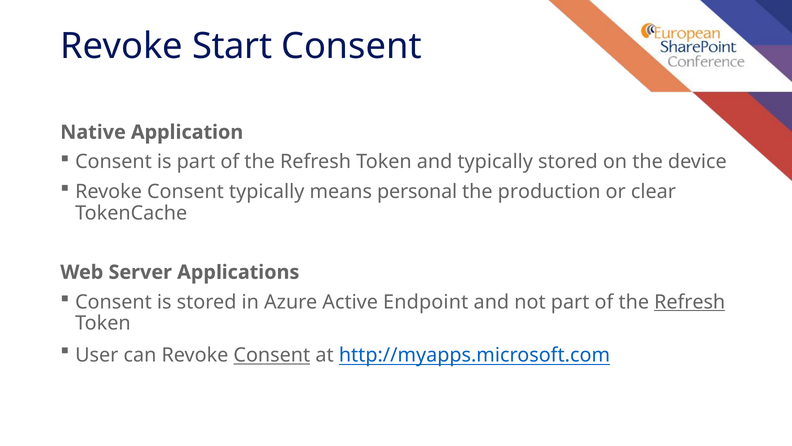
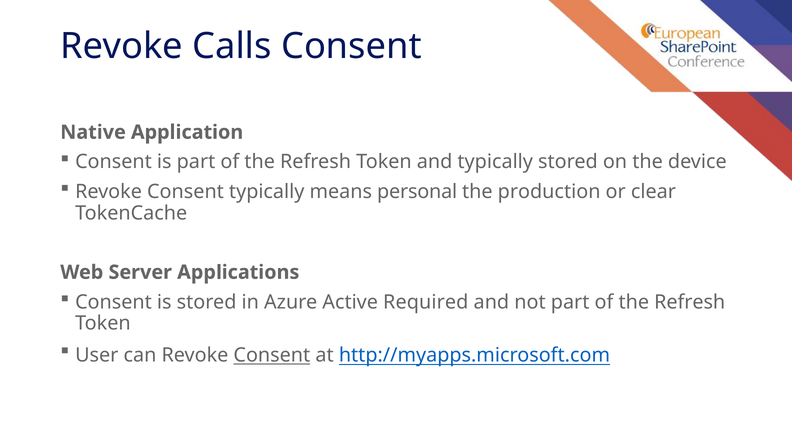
Start: Start -> Calls (232, 46)
Endpoint: Endpoint -> Required (426, 302)
Refresh underline: present -> none (690, 302)
